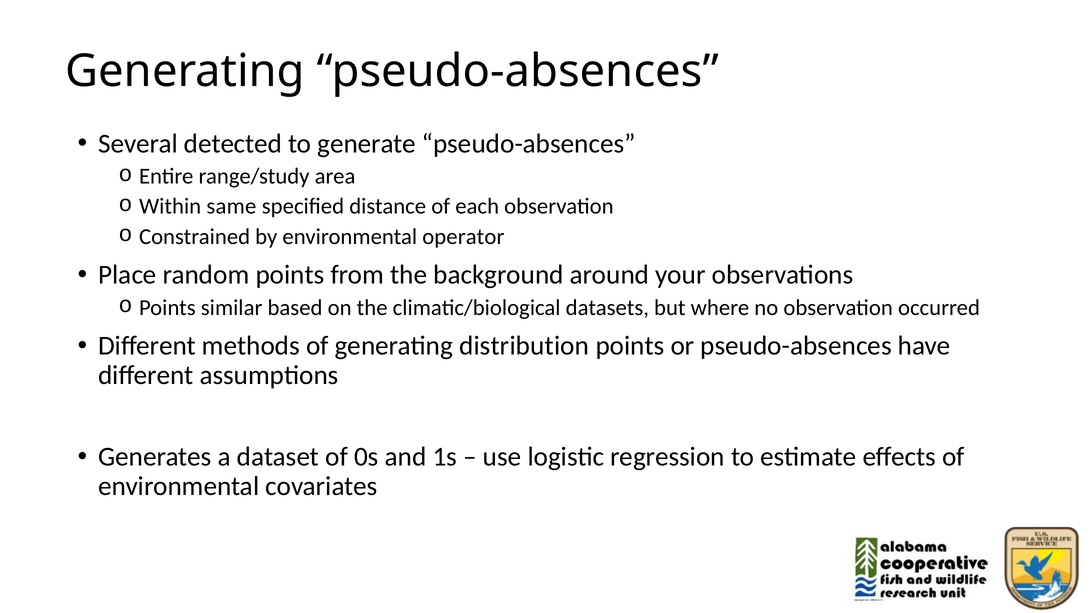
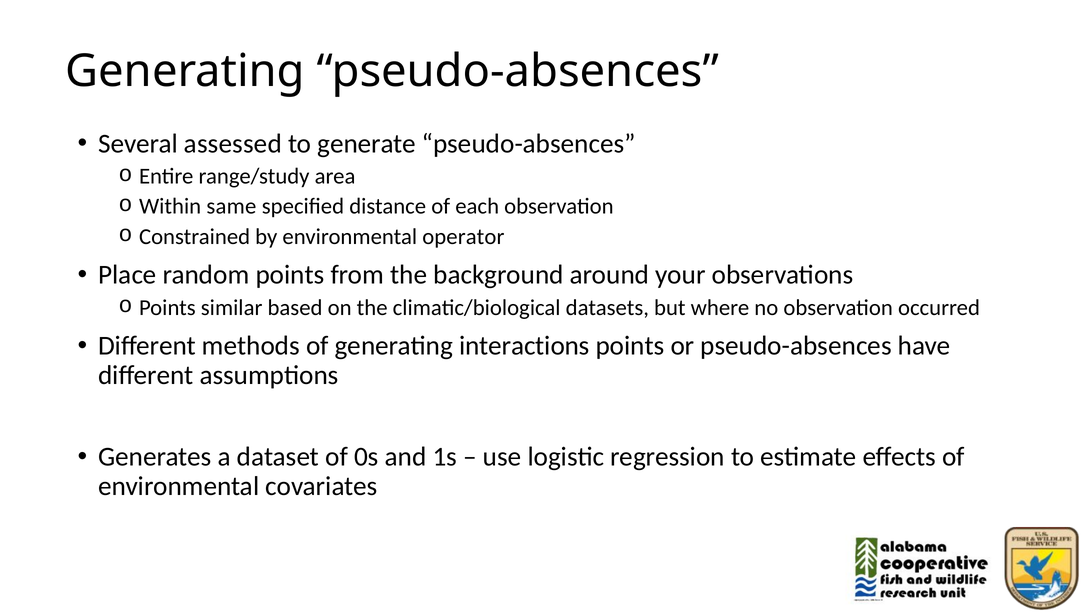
detected: detected -> assessed (233, 144)
distribution: distribution -> interactions (524, 346)
